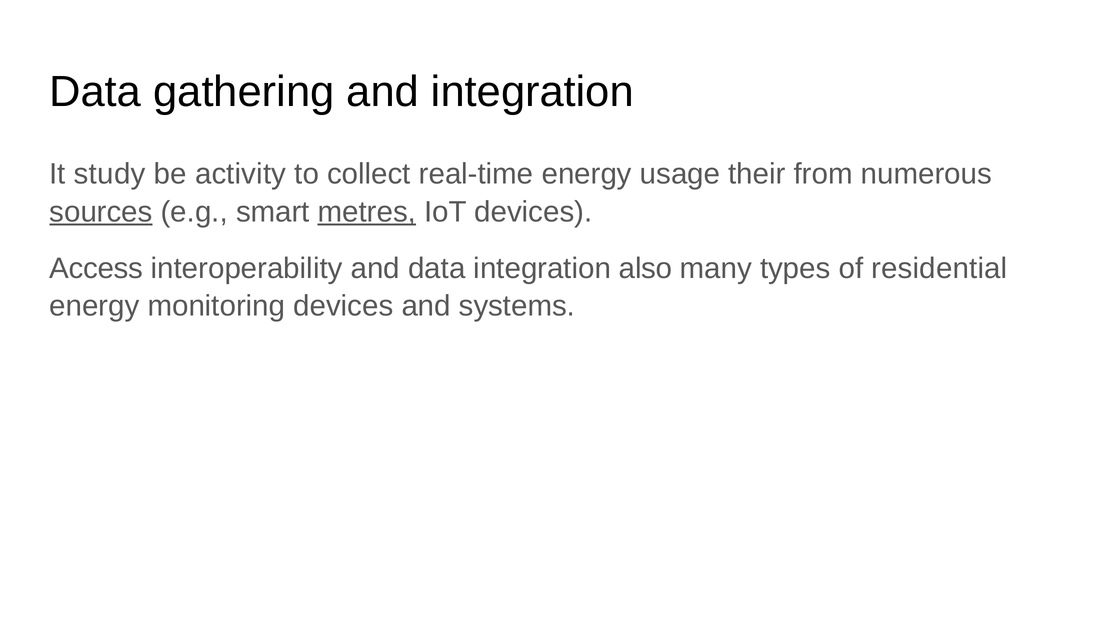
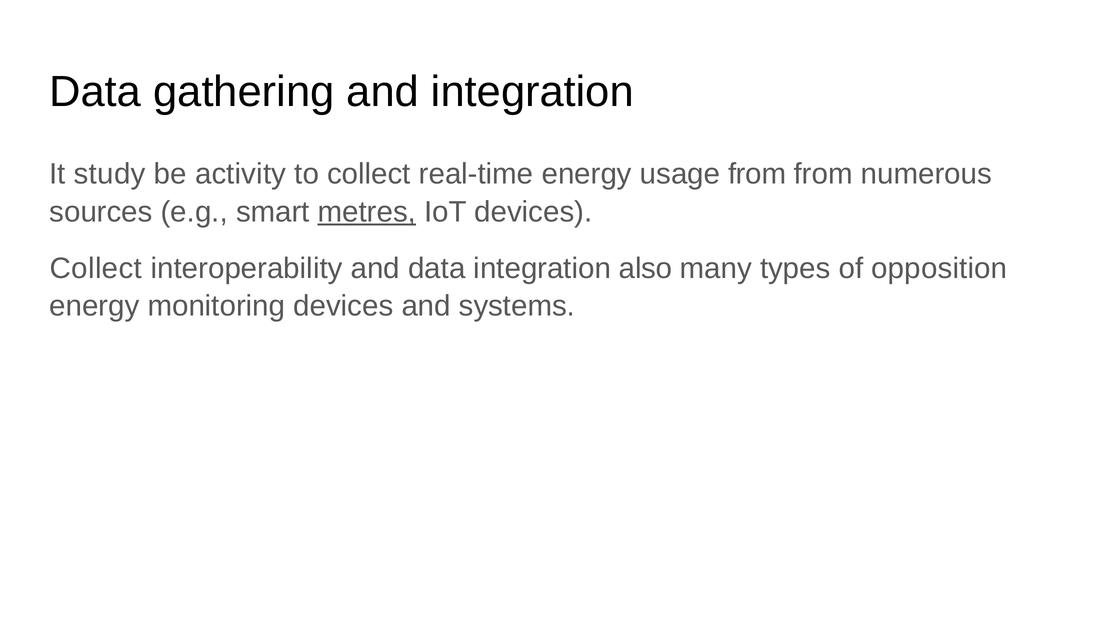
usage their: their -> from (757, 174)
sources underline: present -> none (101, 212)
Access: Access -> Collect (96, 268)
residential: residential -> opposition (939, 268)
